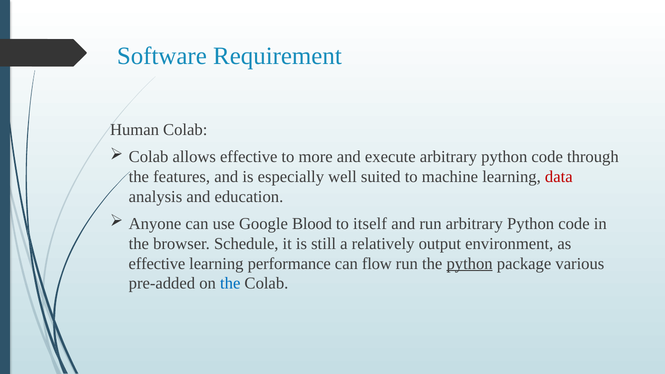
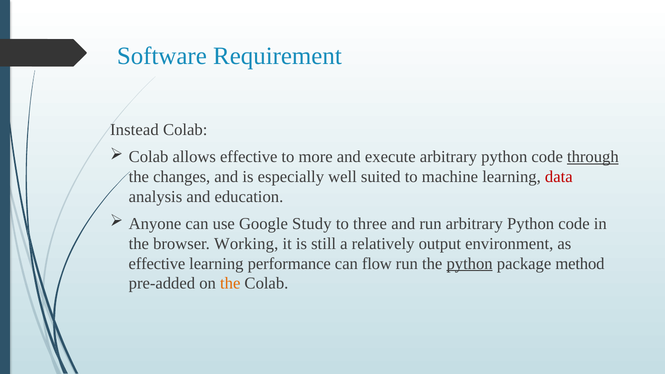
Human: Human -> Instead (134, 130)
through underline: none -> present (593, 157)
features: features -> changes (182, 177)
Blood: Blood -> Study (312, 224)
itself: itself -> three (370, 224)
Schedule: Schedule -> Working (246, 244)
various: various -> method (580, 264)
the colour: blue -> orange (230, 284)
